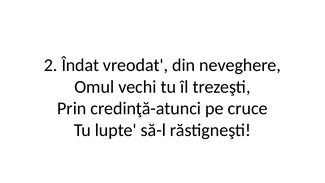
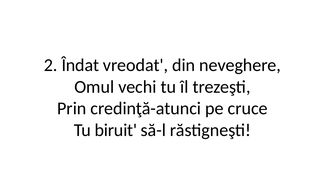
lupte: lupte -> biruit (116, 130)
